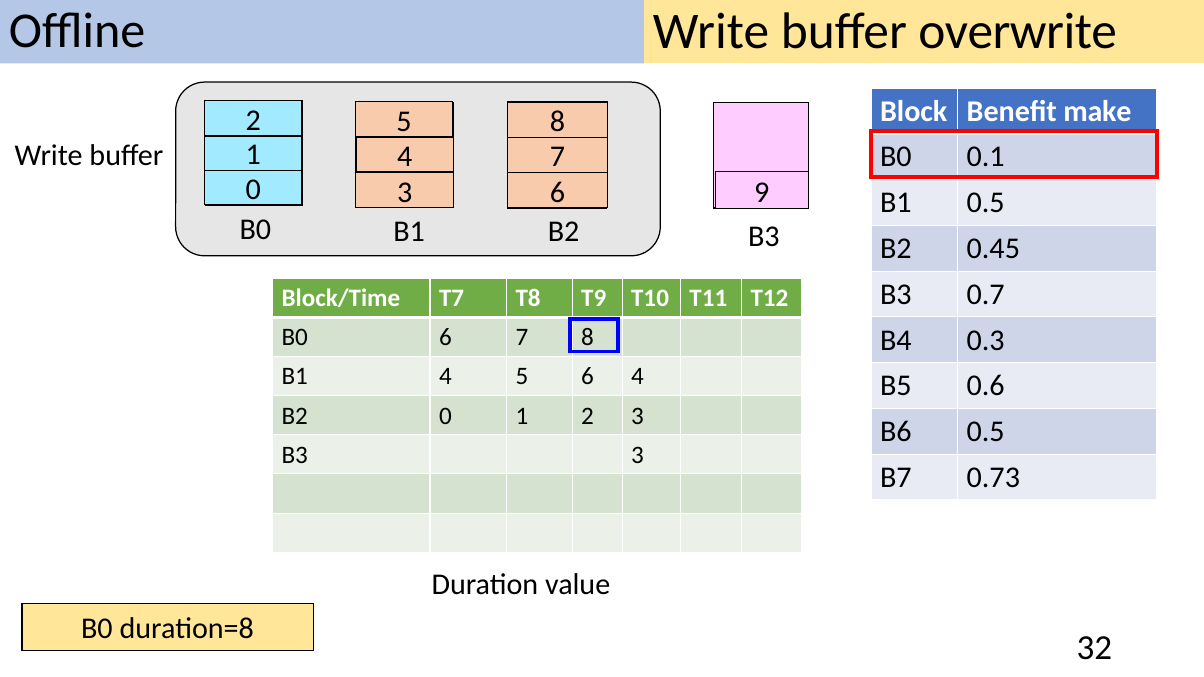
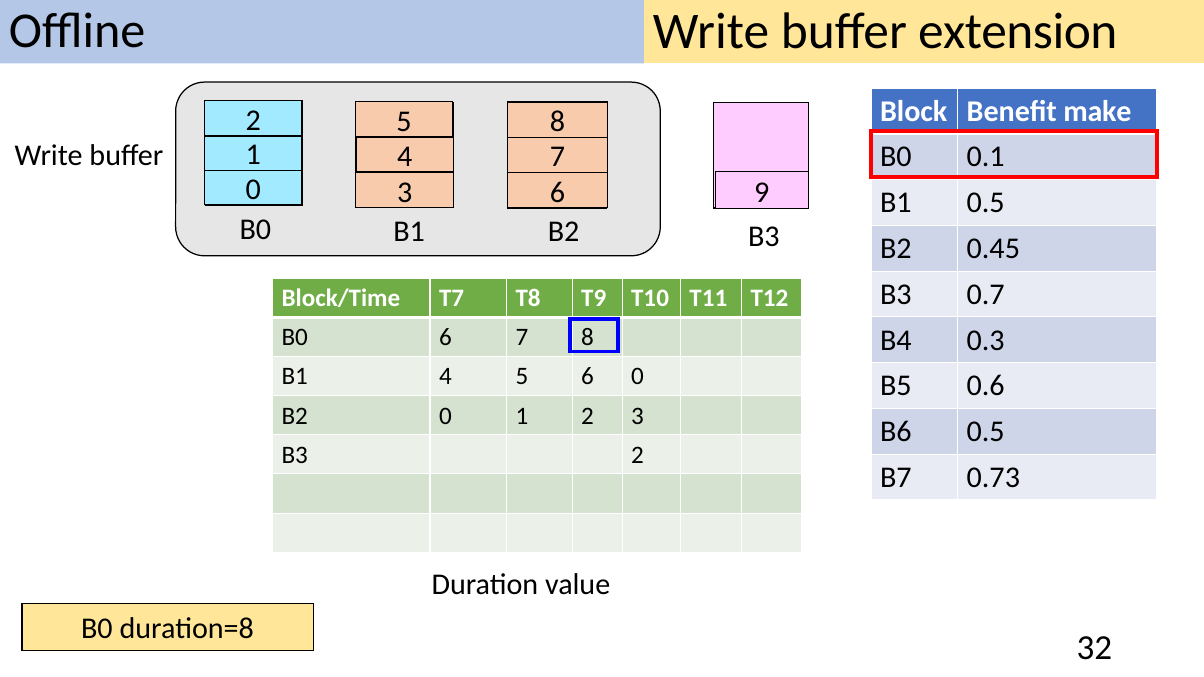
overwrite: overwrite -> extension (1018, 31)
4: 4 -> 0 (637, 377)
B3 3: 3 -> 2 (637, 455)
